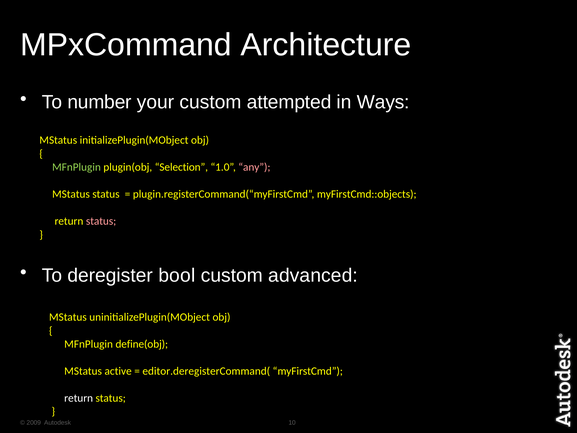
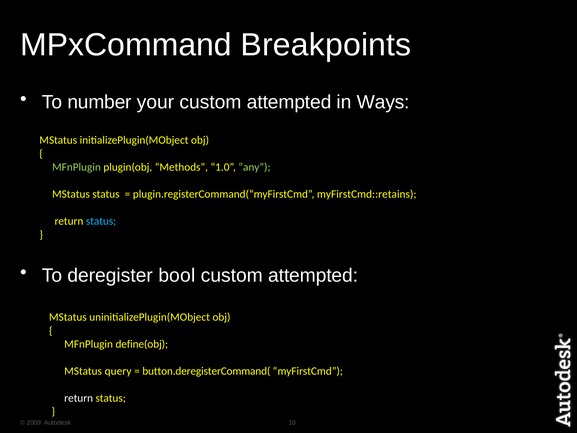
Architecture: Architecture -> Breakpoints (326, 45)
Selection: Selection -> Methods (181, 167)
any colour: pink -> light green (254, 167)
myFirstCmd::objects: myFirstCmd::objects -> myFirstCmd::retains (367, 194)
status colour: pink -> light blue (101, 221)
advanced: advanced -> attempted (313, 275)
active: active -> query (118, 371)
editor.deregisterCommand(: editor.deregisterCommand( -> button.deregisterCommand( (206, 371)
